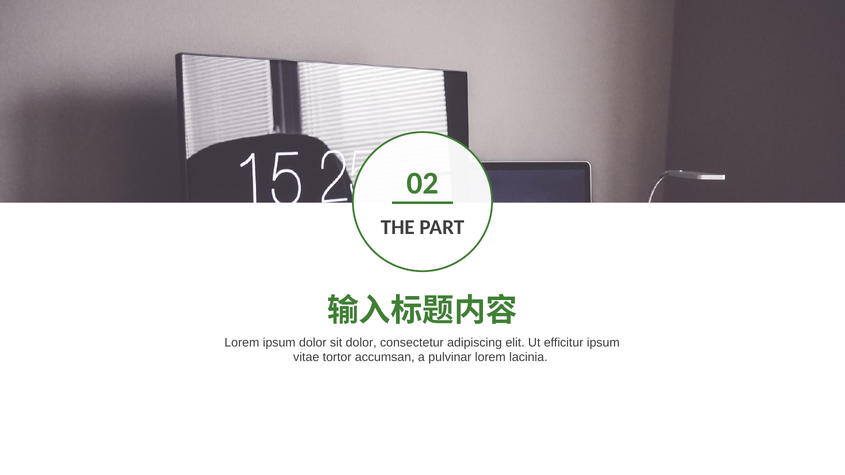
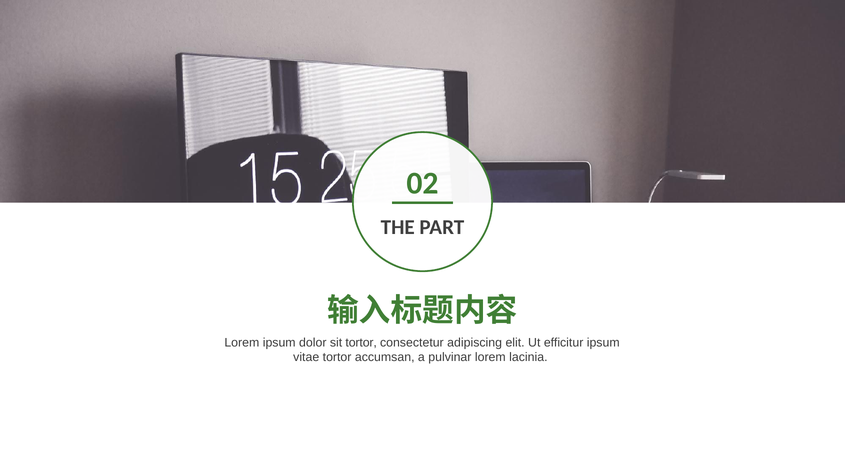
sit dolor: dolor -> tortor (361, 343)
